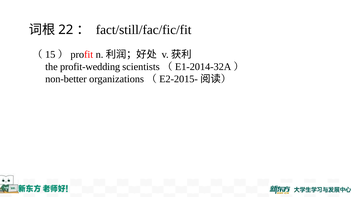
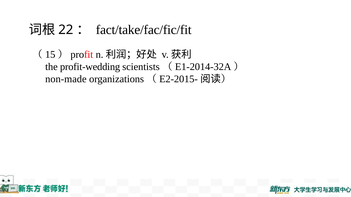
fact/still/fac/fic/fit: fact/still/fac/fic/fit -> fact/take/fac/fic/fit (144, 30)
non-better: non-better -> non-made (66, 79)
